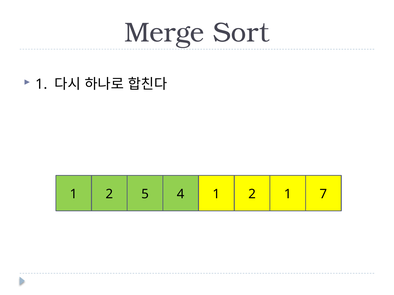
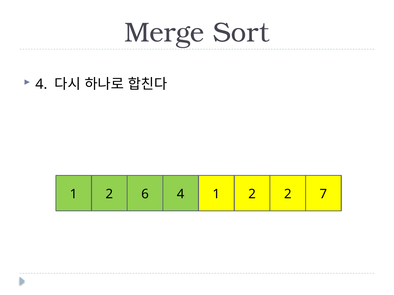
1: 1 -> 4 (41, 84)
5: 5 -> 6 (145, 194)
2 1: 1 -> 2 (288, 194)
